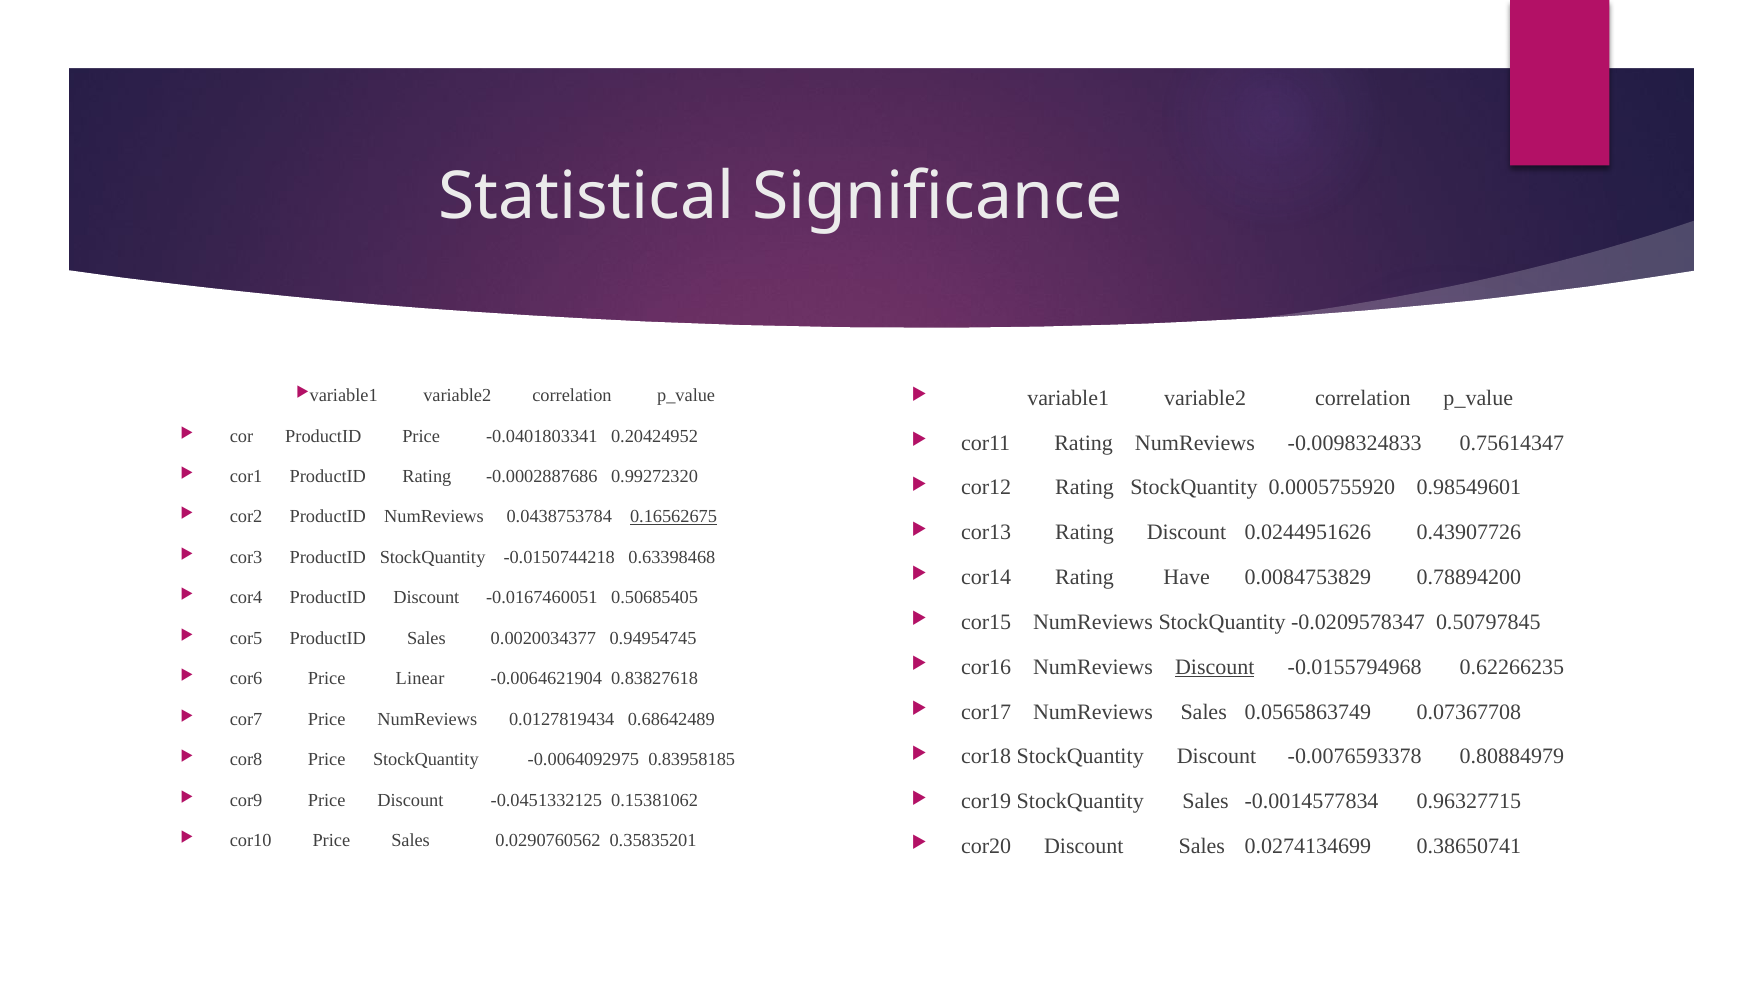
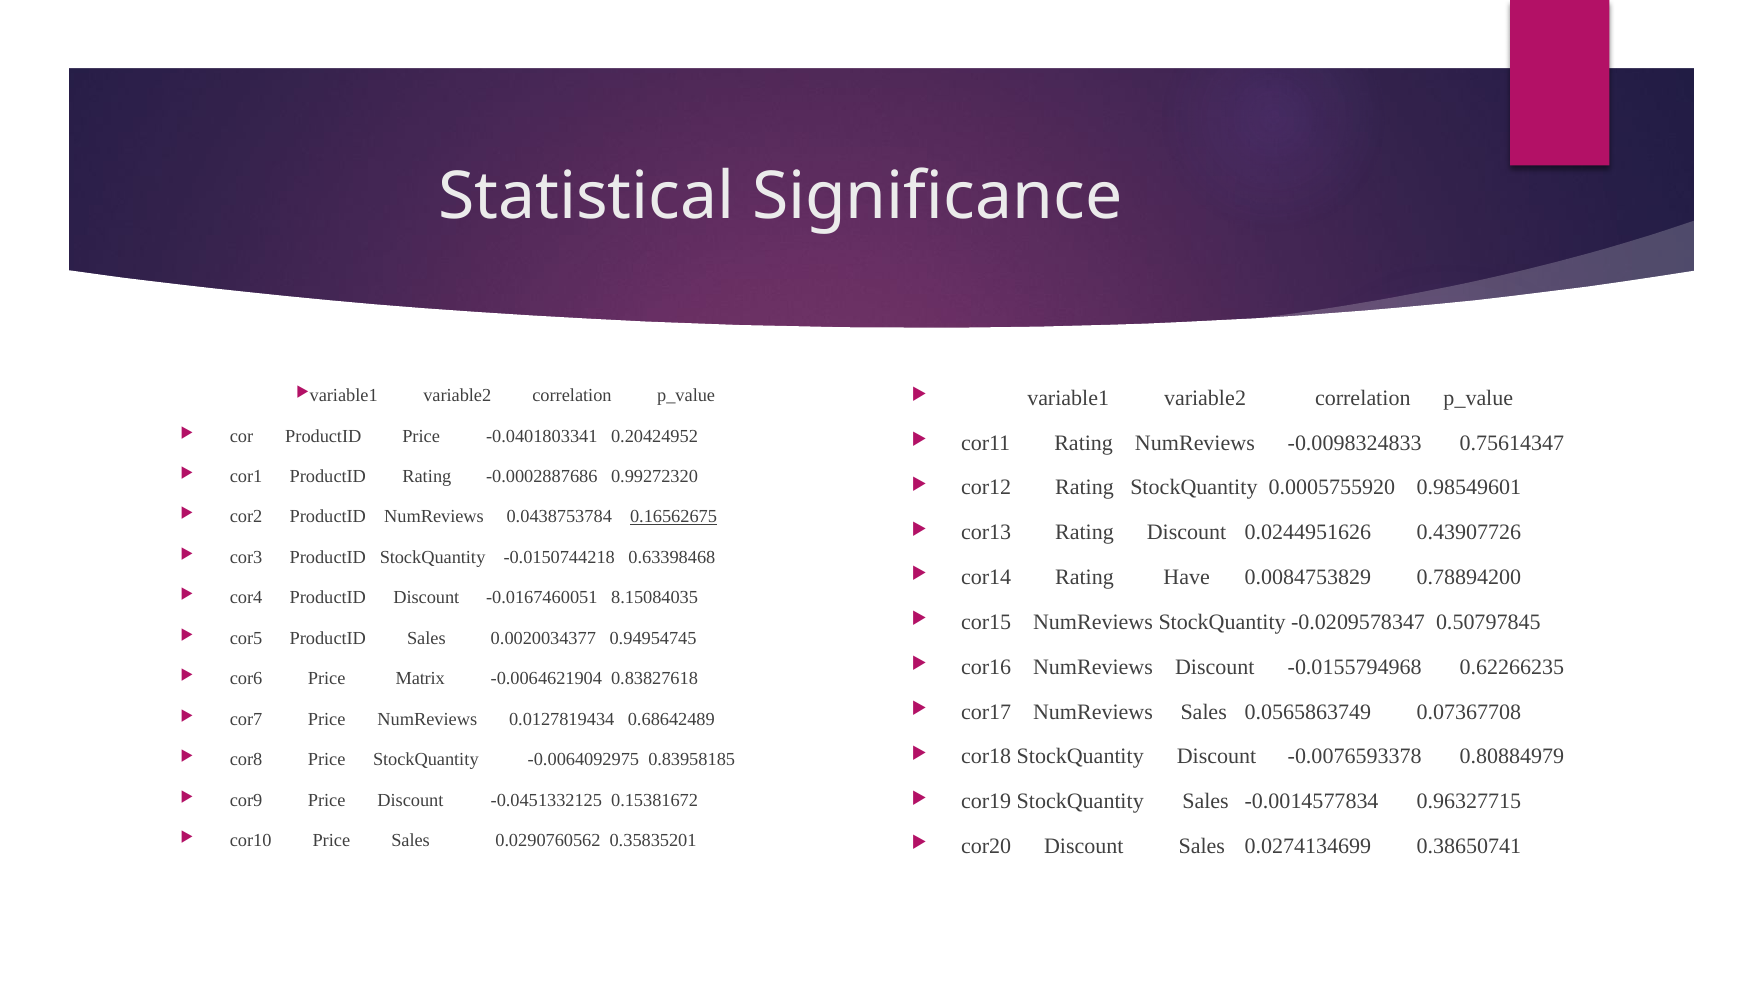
0.50685405: 0.50685405 -> 8.15084035 (655, 598)
Discount underline: present -> none (1215, 667)
Linear: Linear -> Matrix (420, 679)
0.15381062: 0.15381062 -> 0.15381672 (655, 800)
